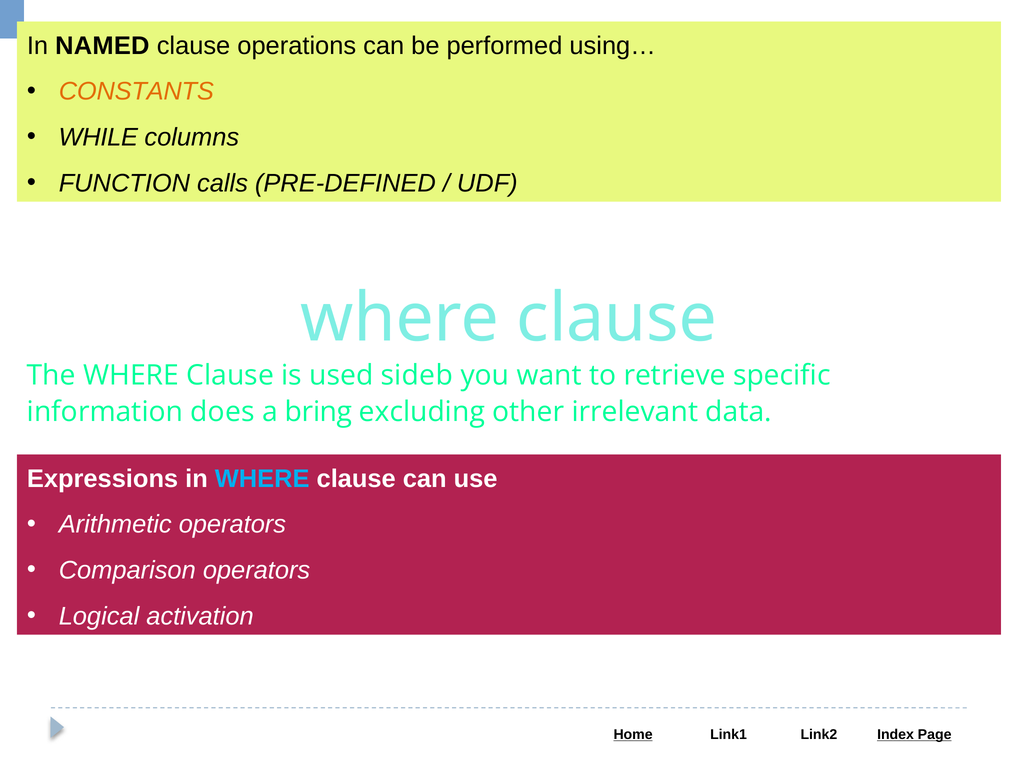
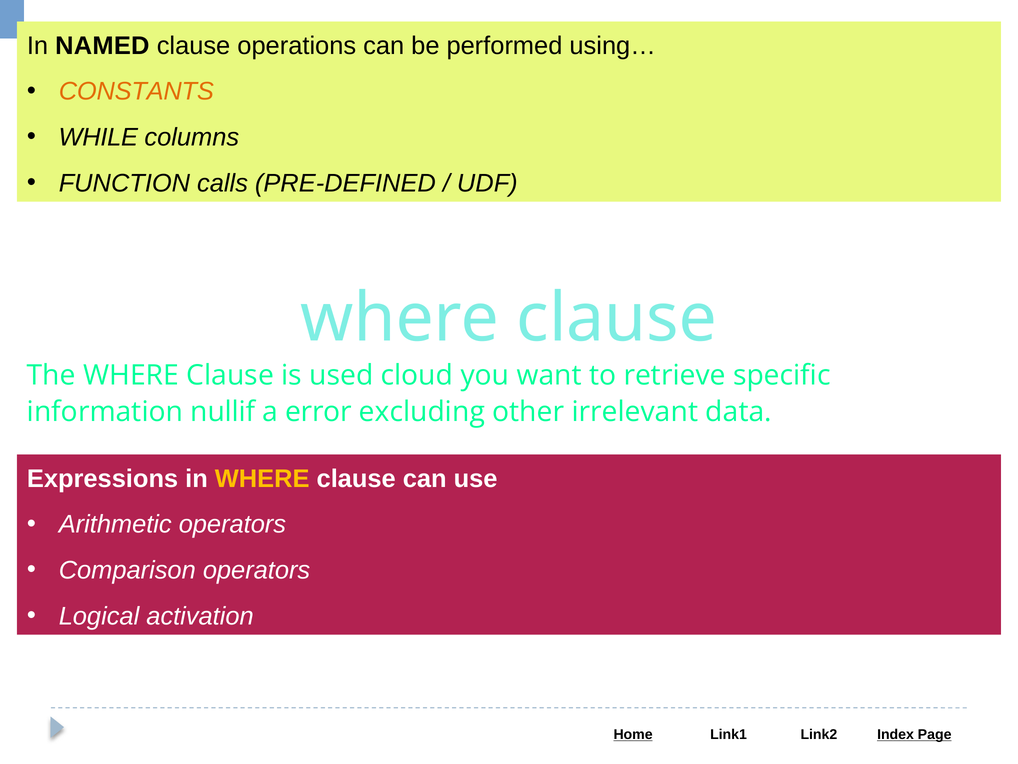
sideb: sideb -> cloud (417, 375)
does: does -> nullif (223, 412)
bring: bring -> error (319, 412)
WHERE colour: light blue -> yellow (262, 478)
